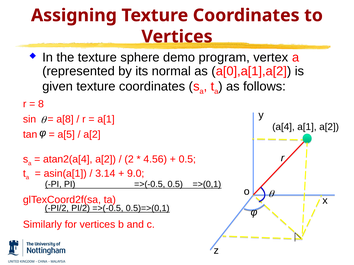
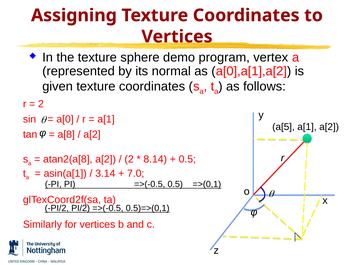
8: 8 -> 2 (41, 104)
a[8: a[8 -> a[0 (65, 119)
a[4: a[4 -> a[5 (283, 127)
a[5: a[5 -> a[8 (66, 135)
atan2(a[4: atan2(a[4 -> atan2(a[8 (68, 160)
4.56: 4.56 -> 8.14 (155, 160)
9.0: 9.0 -> 7.0 (136, 174)
